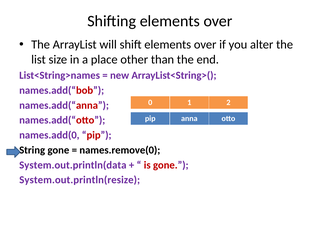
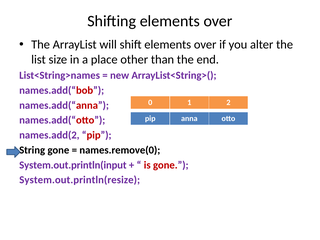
names.add(0: names.add(0 -> names.add(2 (49, 135)
System.out.println(data: System.out.println(data -> System.out.println(input (73, 165)
